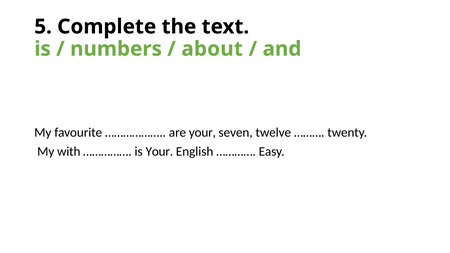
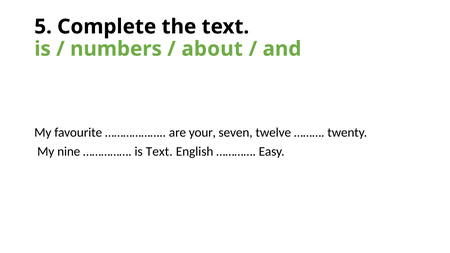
with: with -> nine (69, 152)
is Your: Your -> Text (159, 152)
